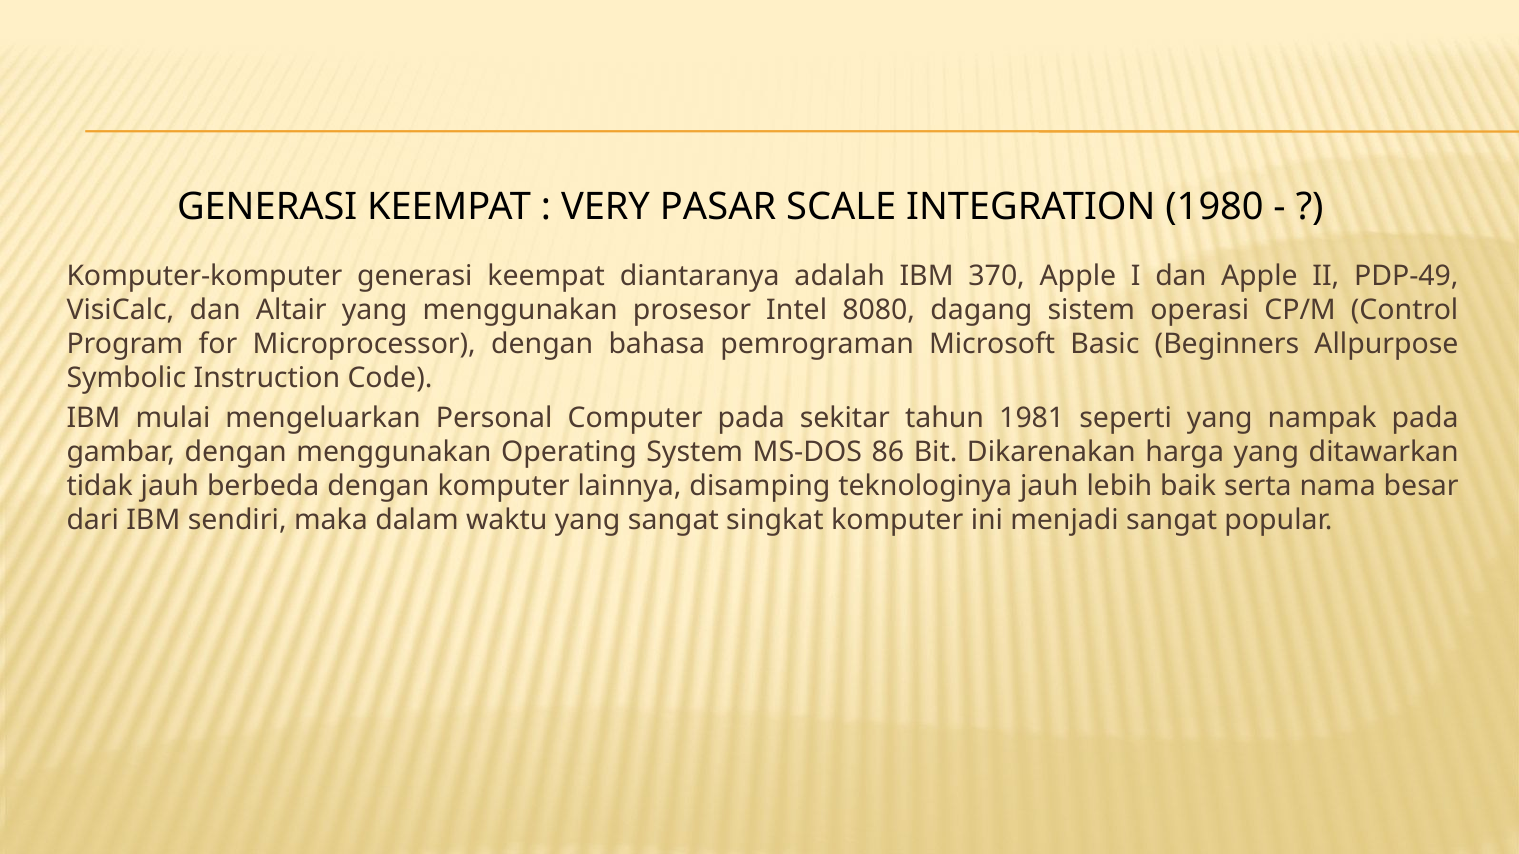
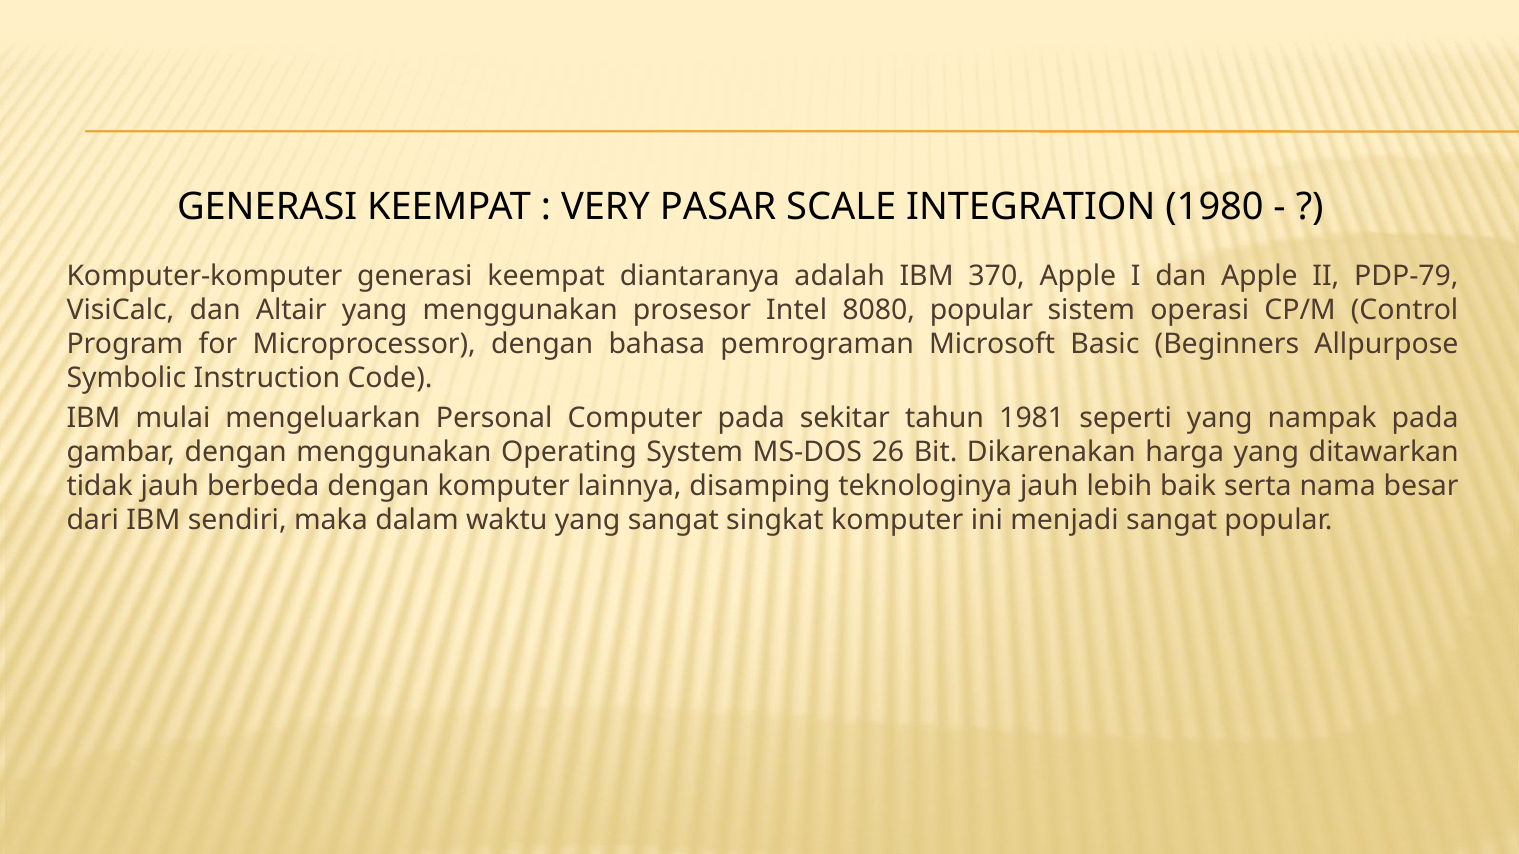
PDP-49: PDP-49 -> PDP-79 (1406, 276)
8080 dagang: dagang -> popular (982, 310)
86: 86 -> 26 (888, 452)
